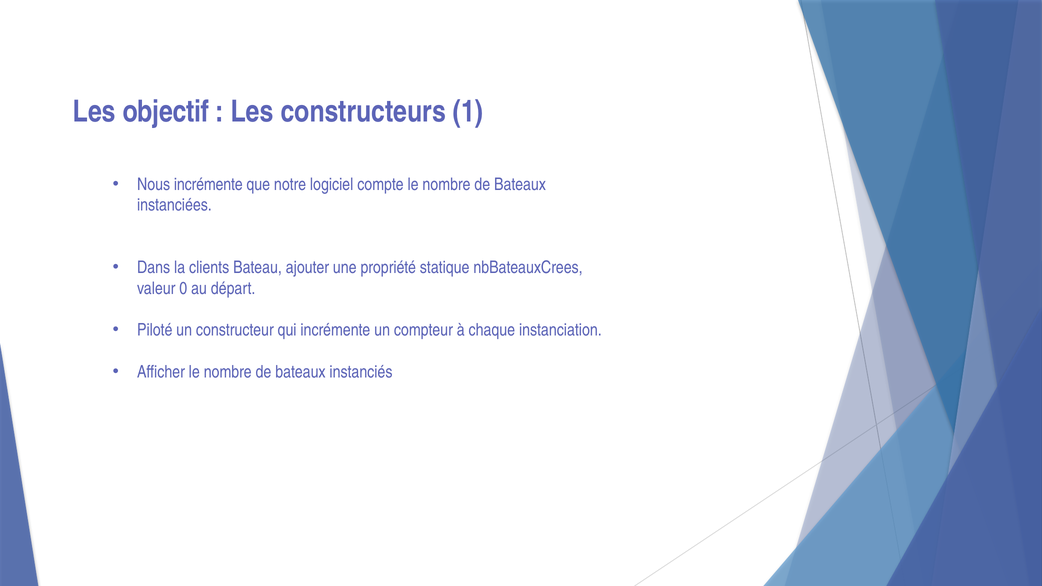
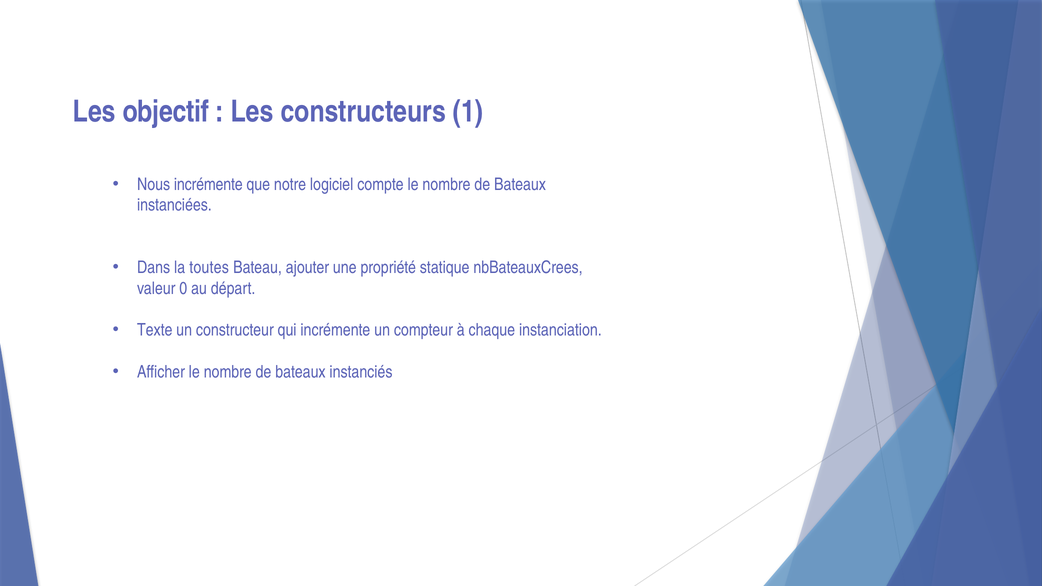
clients: clients -> toutes (209, 268)
Piloté: Piloté -> Texte (155, 330)
